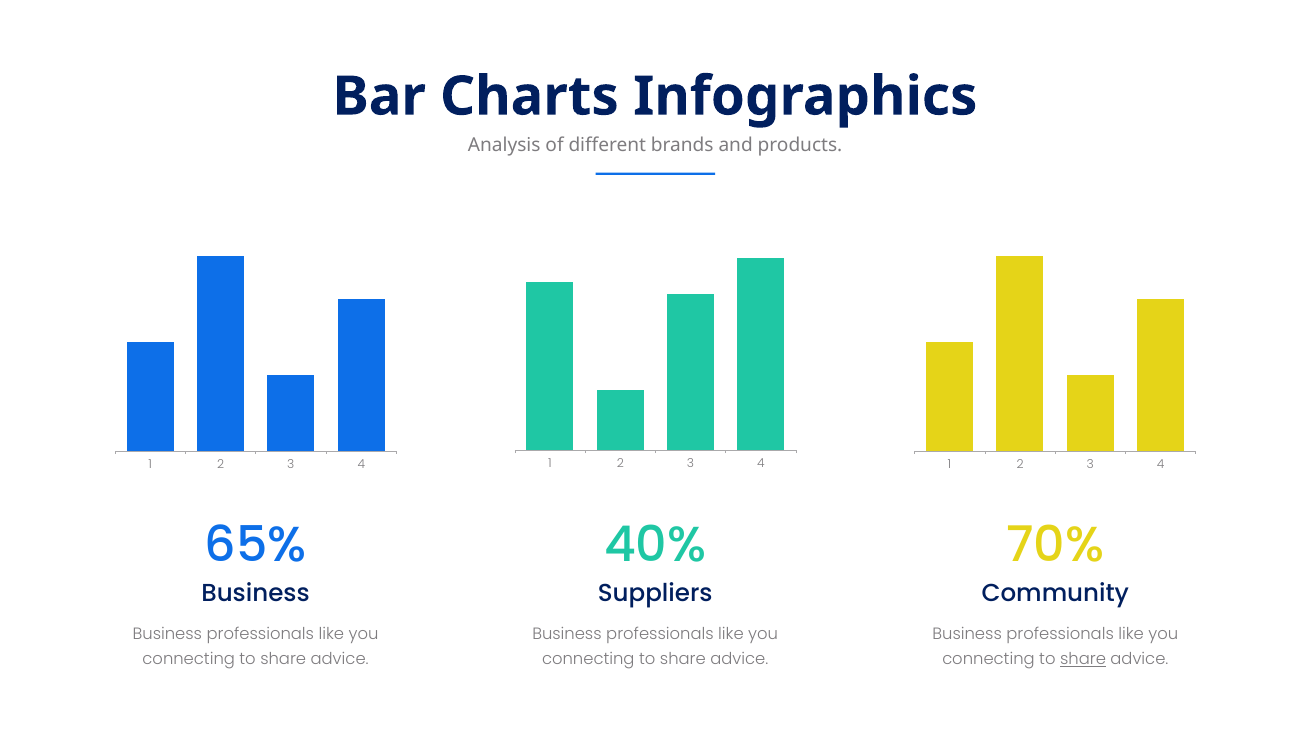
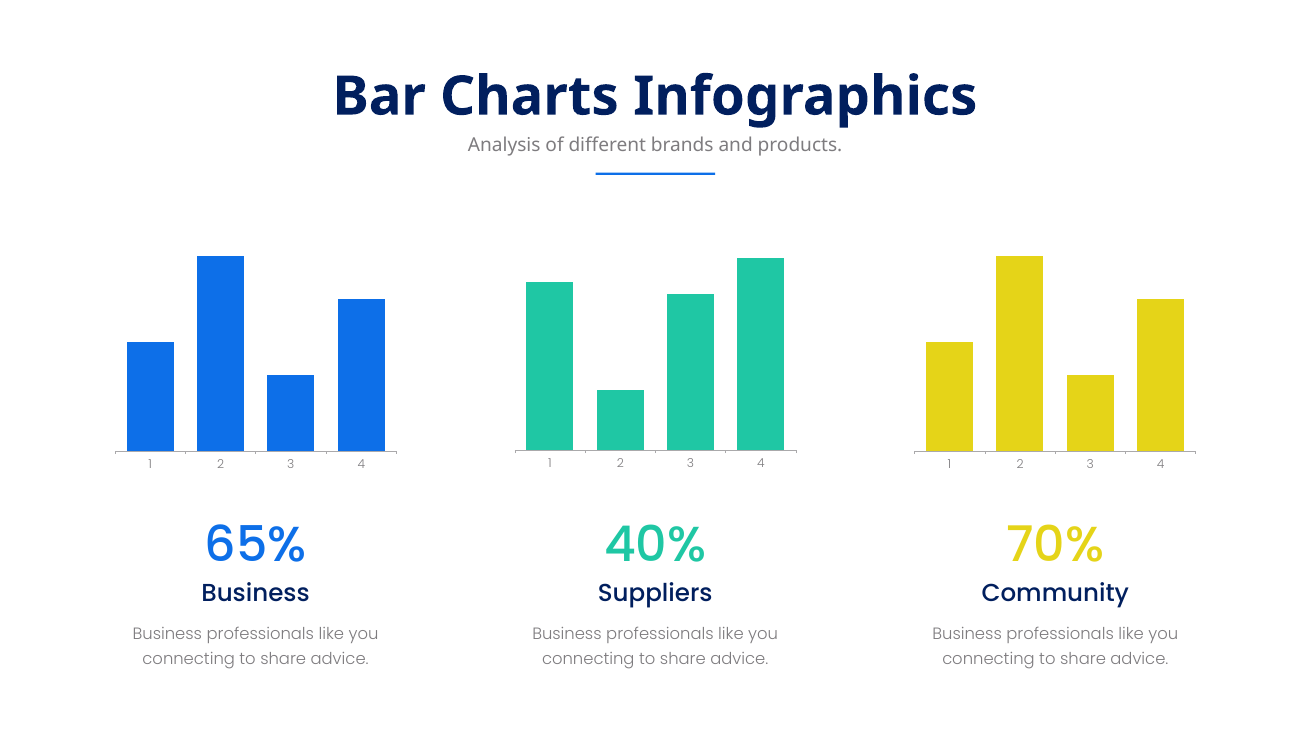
share underline: present -> none (1083, 659)
